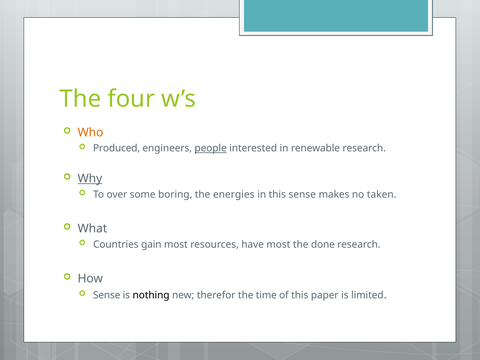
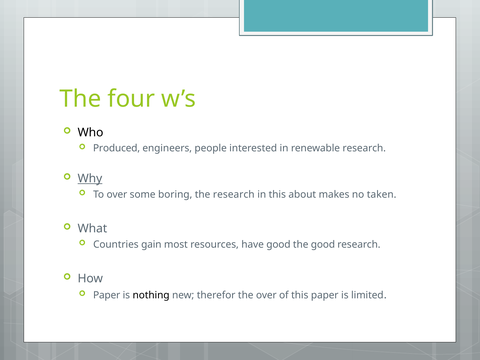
Who colour: orange -> black (90, 132)
people underline: present -> none (211, 148)
the energies: energies -> research (234, 194)
this sense: sense -> about (302, 194)
have most: most -> good (278, 244)
the done: done -> good (323, 244)
Sense: Sense -> Paper (107, 295)
the time: time -> over (266, 295)
